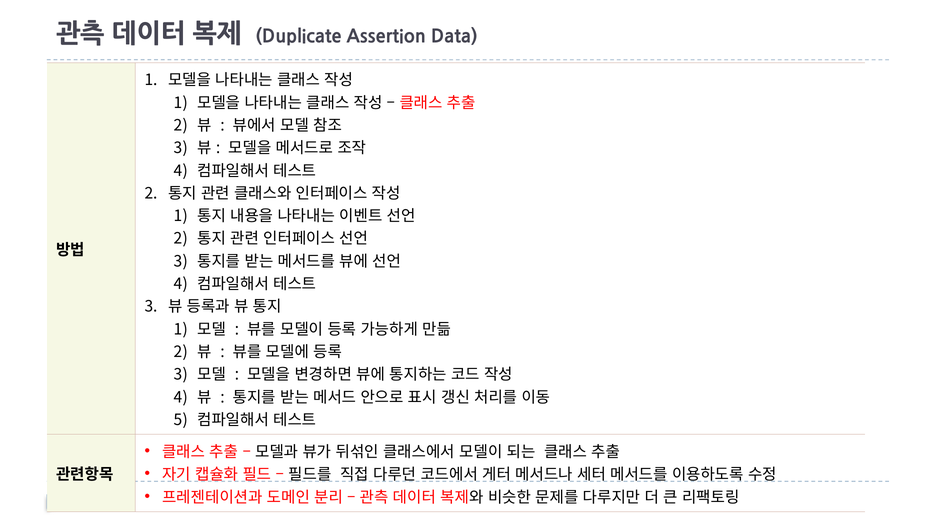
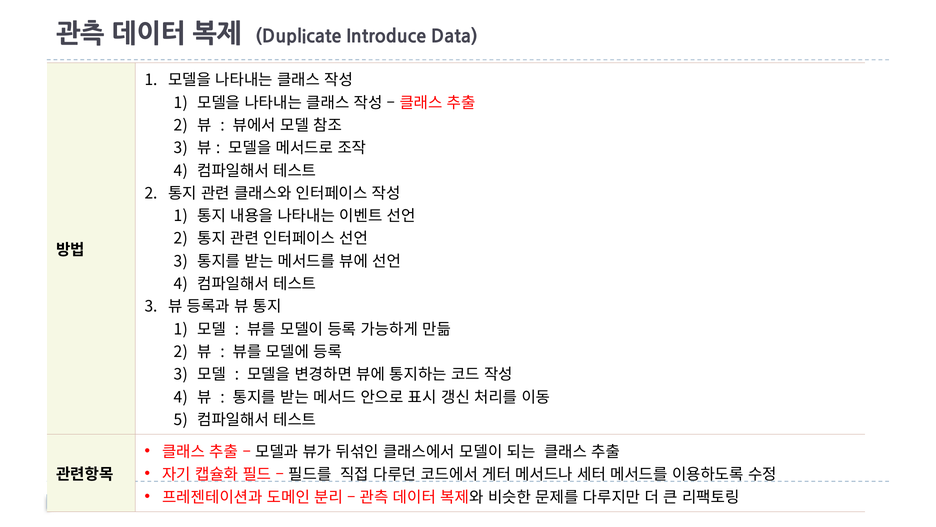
Assertion: Assertion -> Introduce (386, 37)
